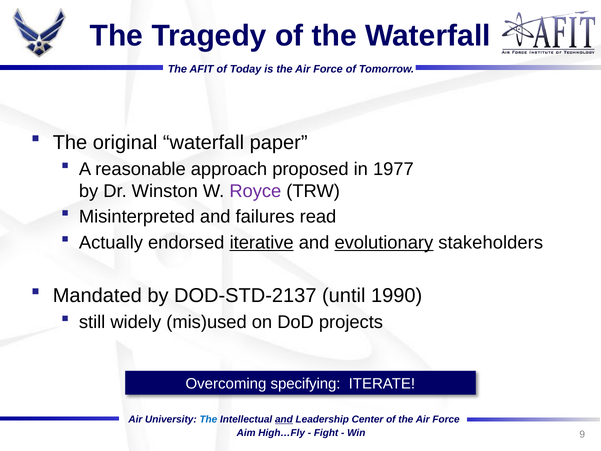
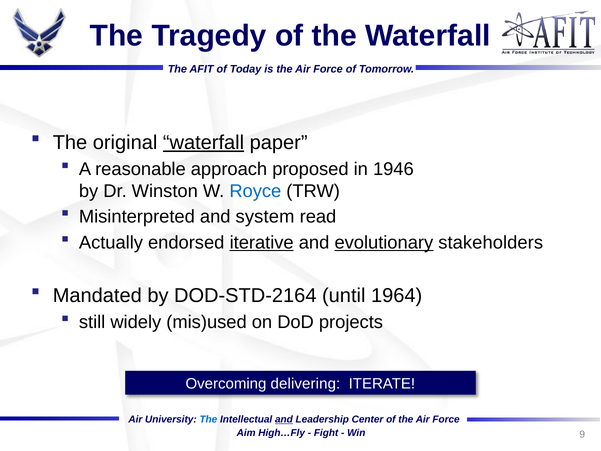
waterfall underline: none -> present (204, 143)
1977: 1977 -> 1946 (393, 169)
Royce colour: purple -> blue (255, 191)
failures: failures -> system (265, 217)
DOD-STD-2137: DOD-STD-2137 -> DOD-STD-2164 (245, 295)
1990: 1990 -> 1964 (397, 295)
specifying: specifying -> delivering (305, 384)
